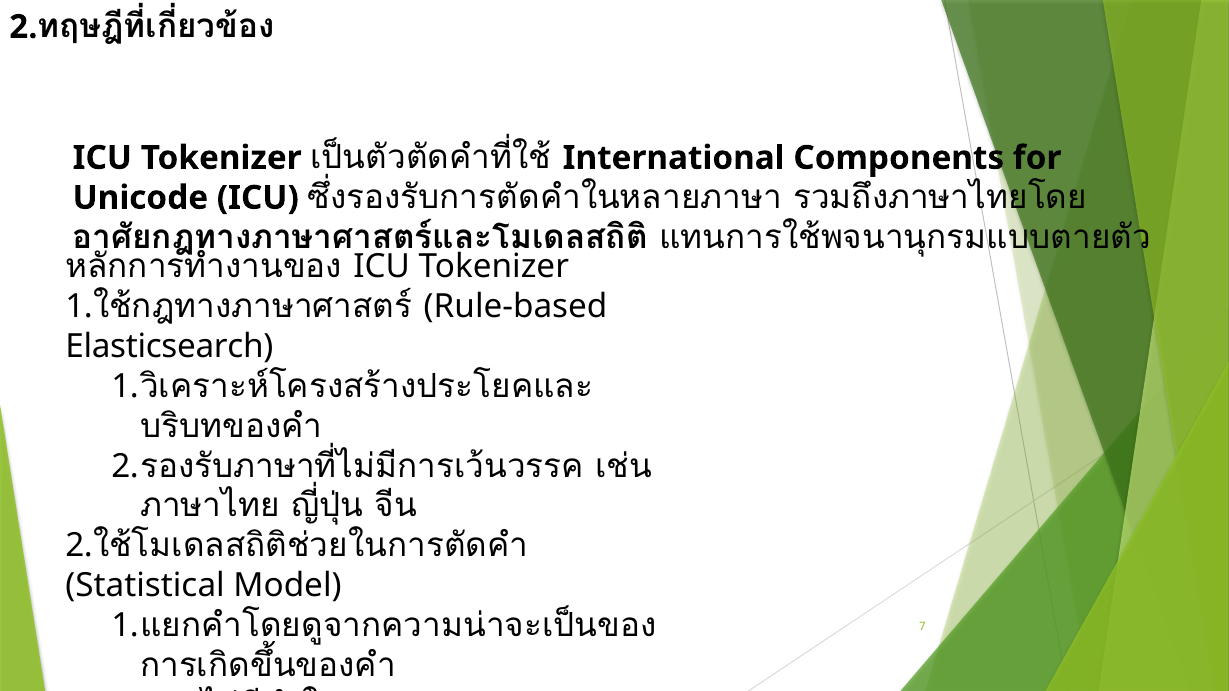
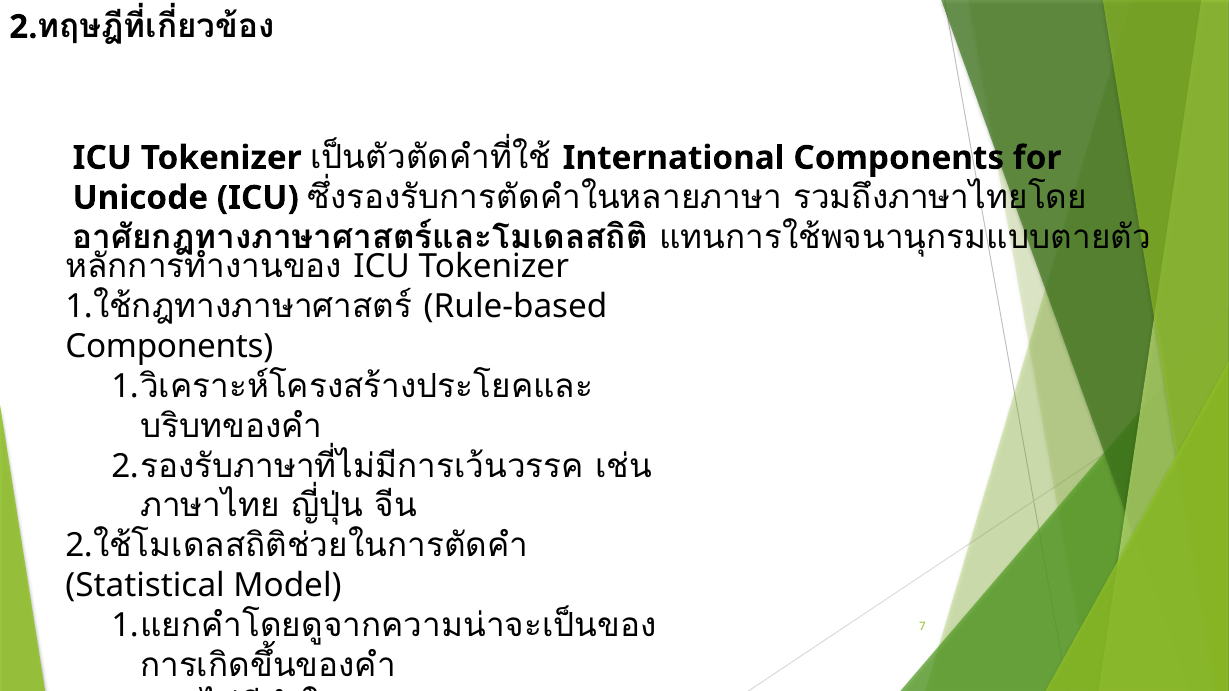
Elasticsearch: Elasticsearch -> Components (169, 347)
